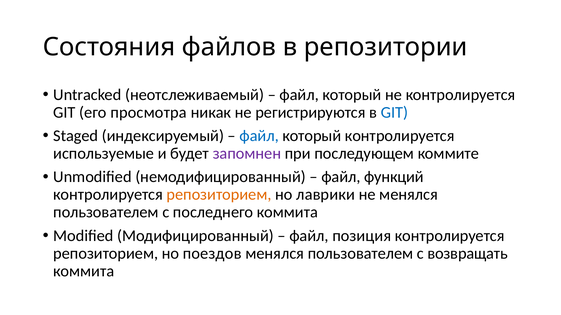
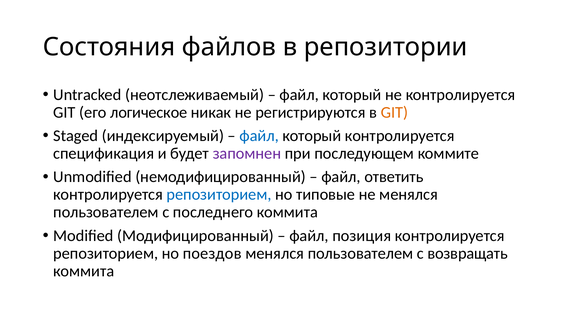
просмотра: просмотра -> логическое (149, 113)
GIT colour: blue -> orange (395, 113)
используемые: используемые -> спецификация (104, 154)
функций: функций -> ответить (394, 177)
репозиторием colour: orange -> blue (219, 195)
лаврики: лаврики -> типовые (326, 195)
